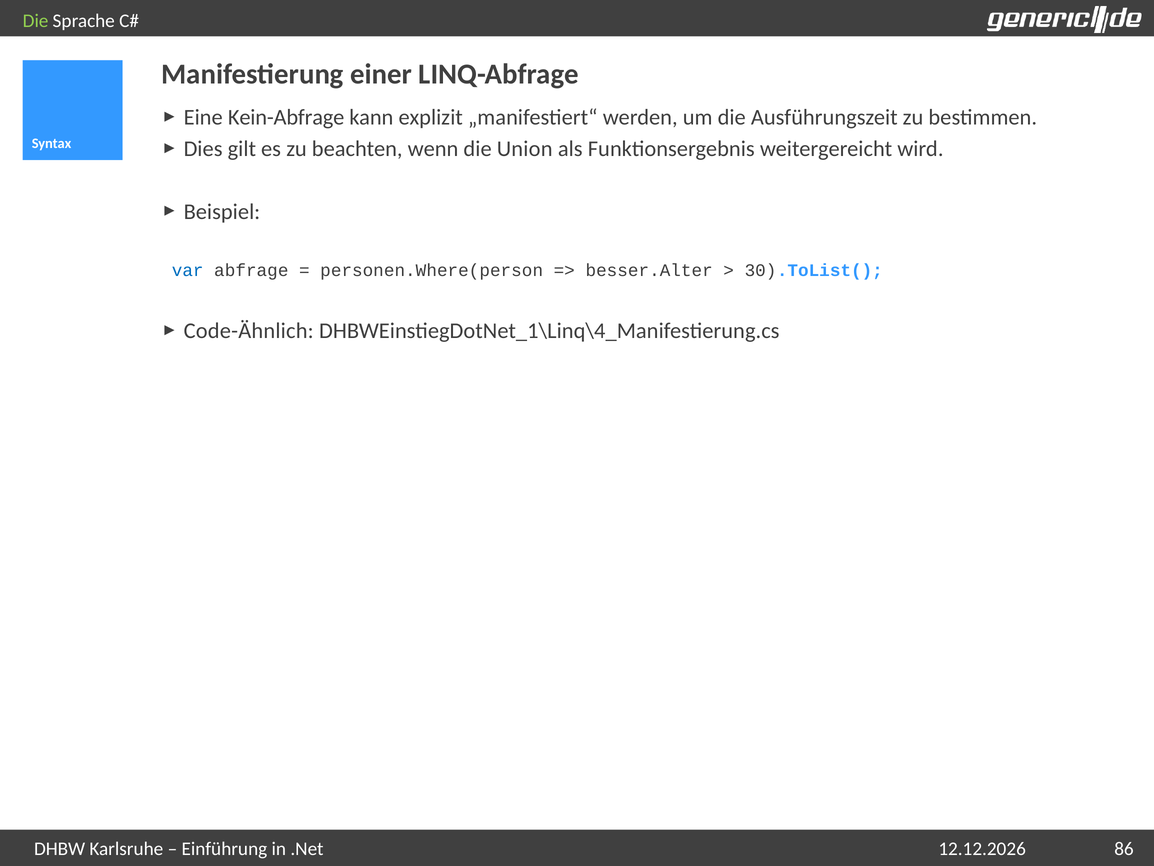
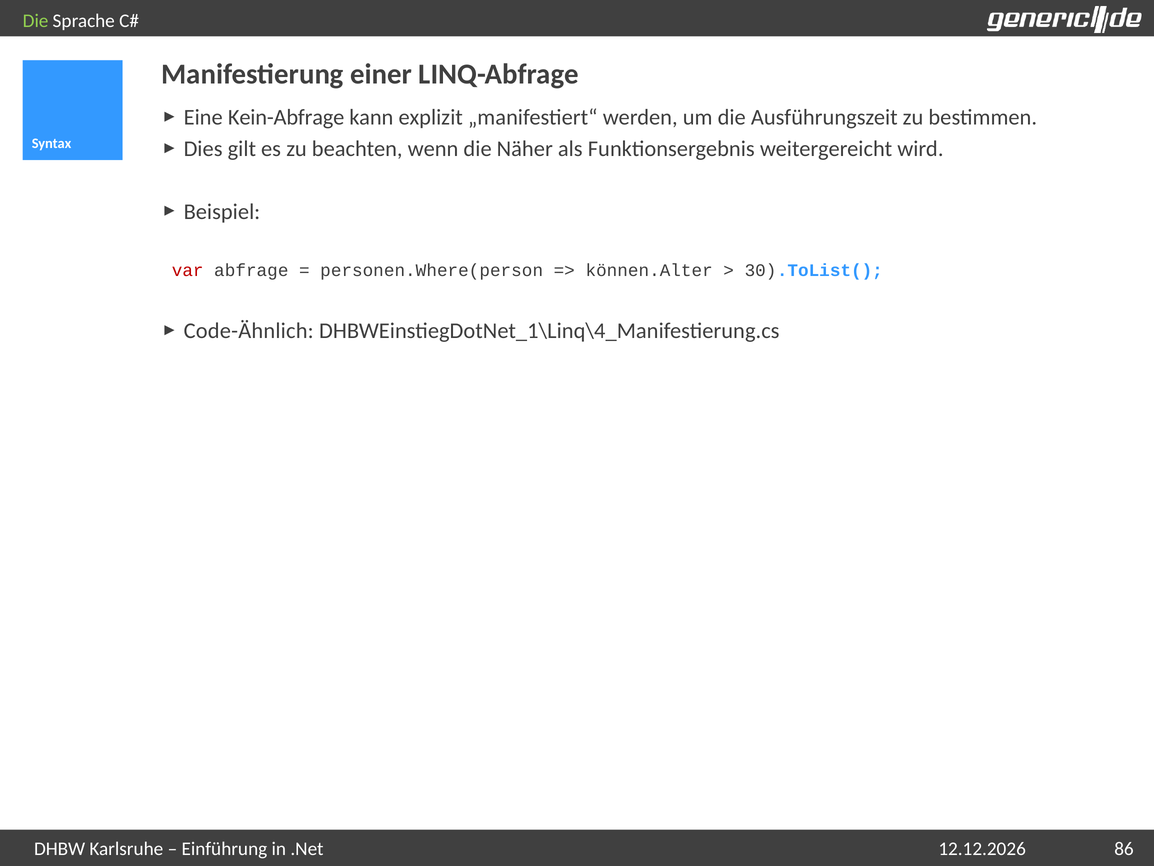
Union: Union -> Näher (525, 149)
var colour: blue -> red (188, 270)
besser.Alter: besser.Alter -> können.Alter (649, 270)
